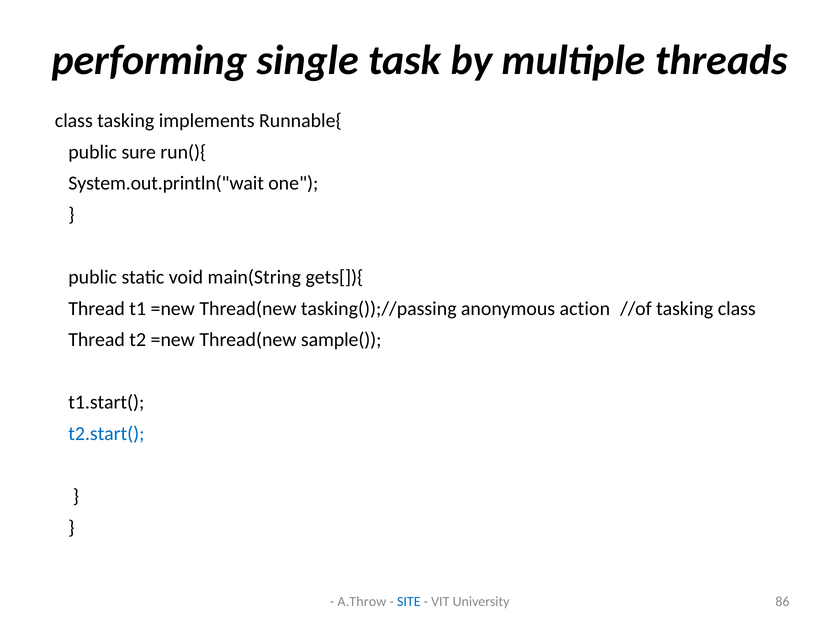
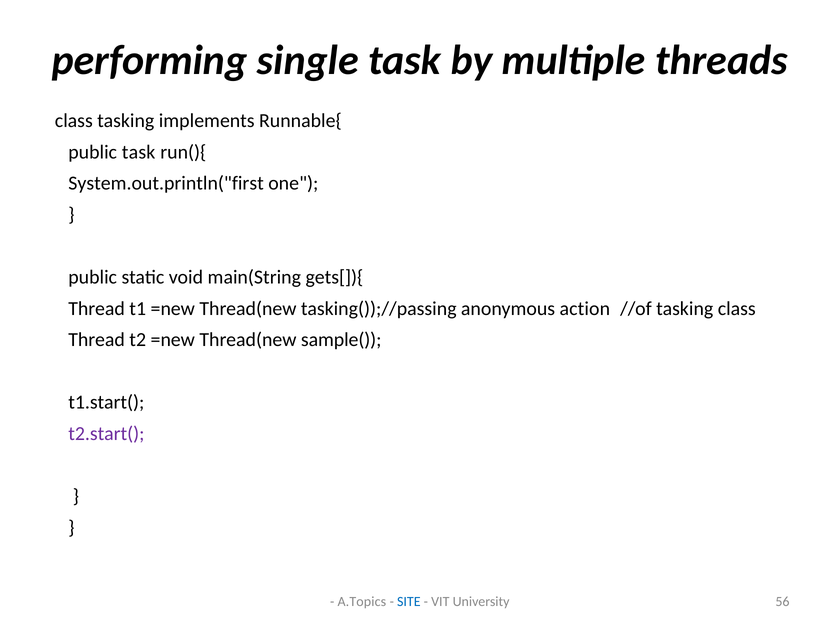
public sure: sure -> task (139, 152)
System.out.println("wait: System.out.println("wait -> System.out.println("first (166, 183)
t2.start( colour: blue -> purple (106, 434)
A.Throw: A.Throw -> A.Topics (362, 602)
86: 86 -> 56 (783, 602)
